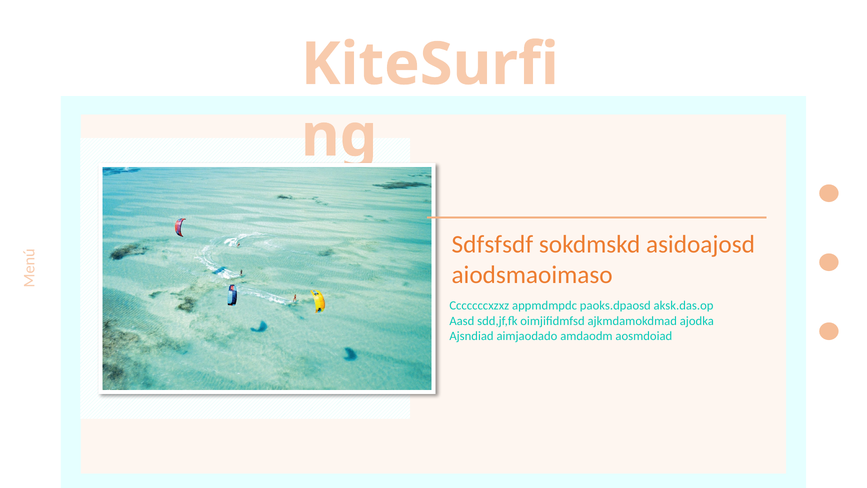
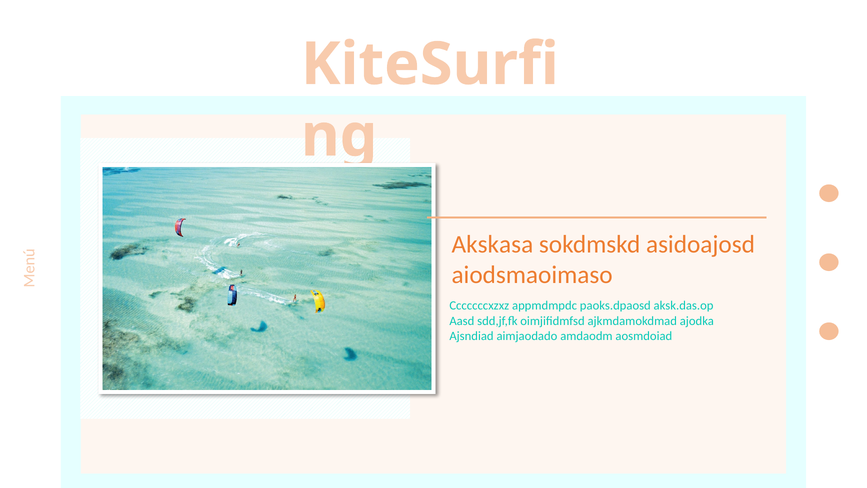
Sdfsfsdf: Sdfsfsdf -> Akskasa (492, 244)
